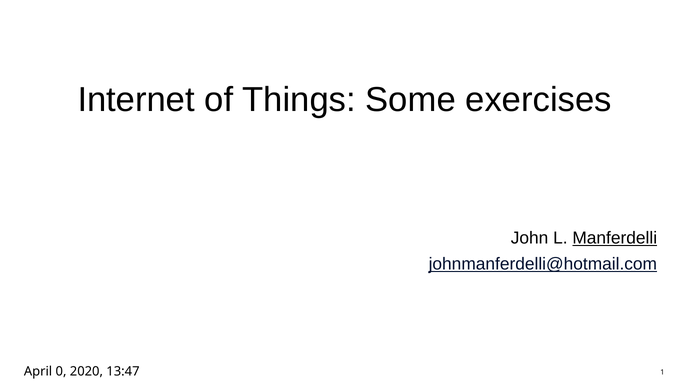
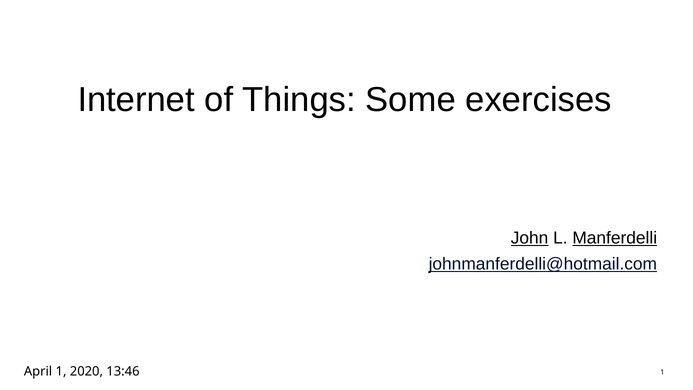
John underline: none -> present (530, 238)
April 0: 0 -> 1 (61, 371)
13:47: 13:47 -> 13:46 (123, 371)
